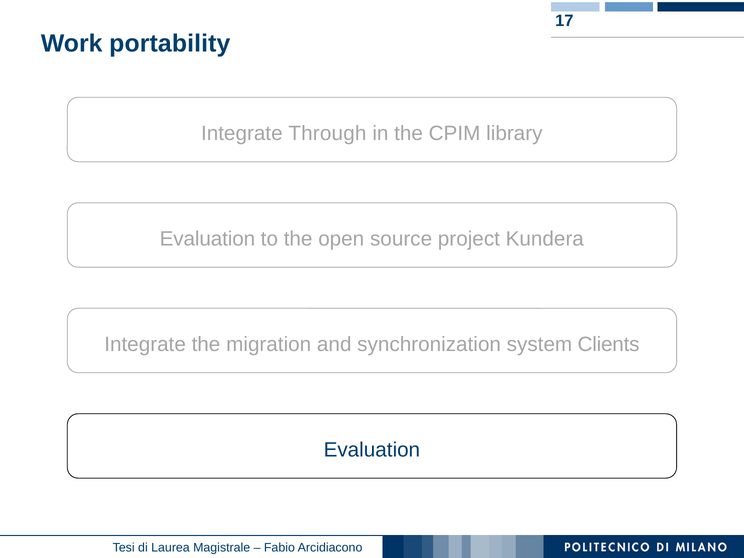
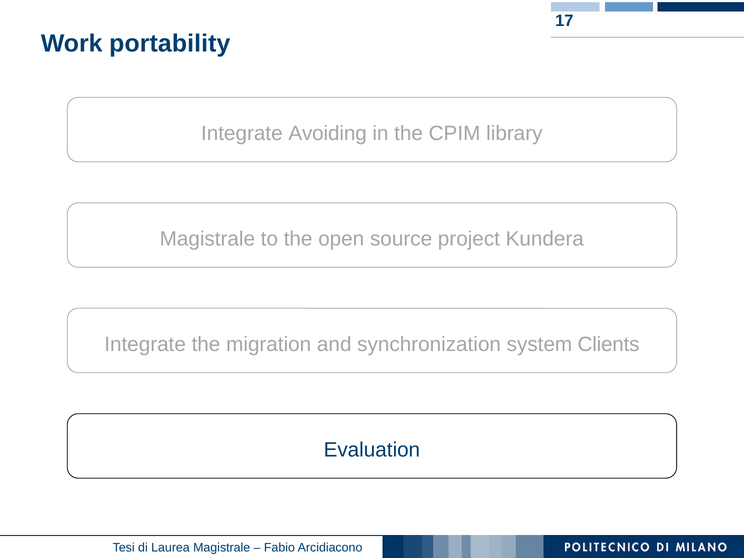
Through: Through -> Avoiding (328, 133)
Evaluation: Evaluation -> Magistrale (207, 239)
